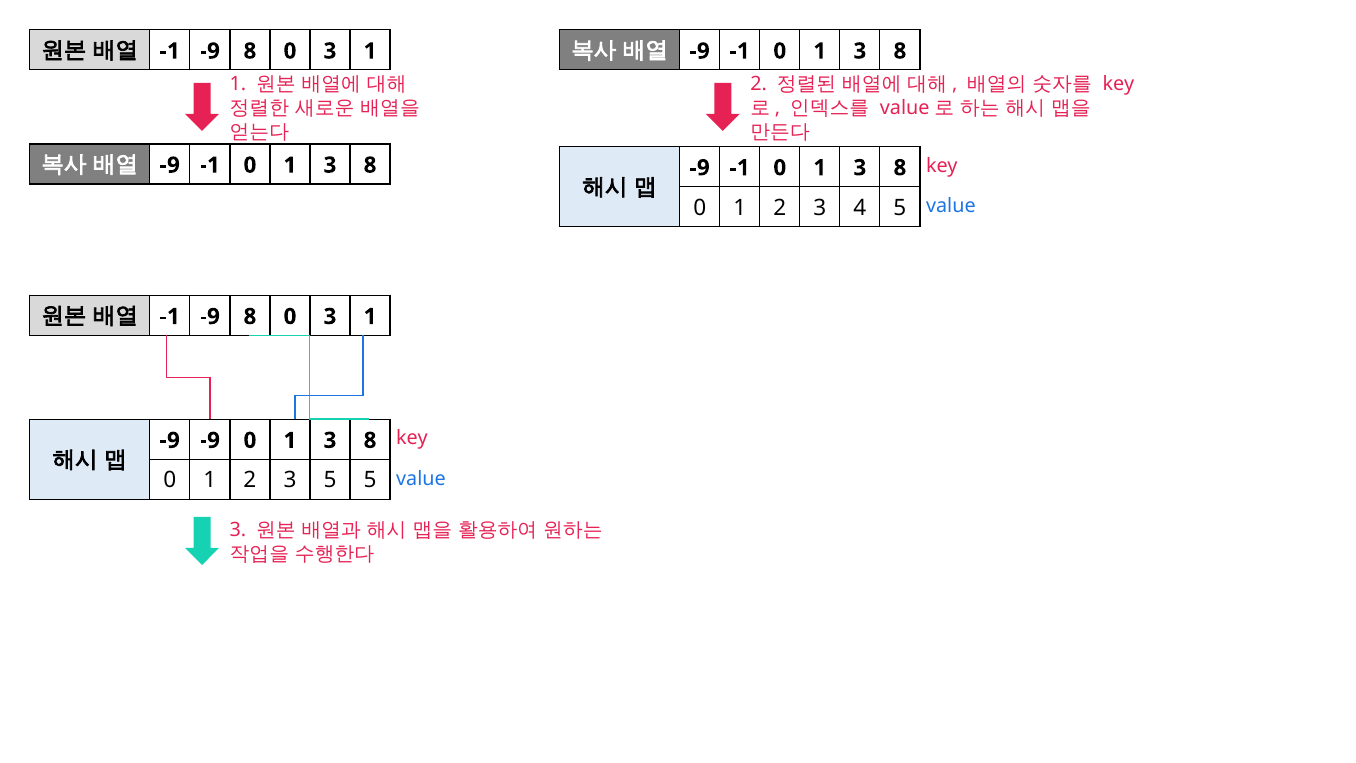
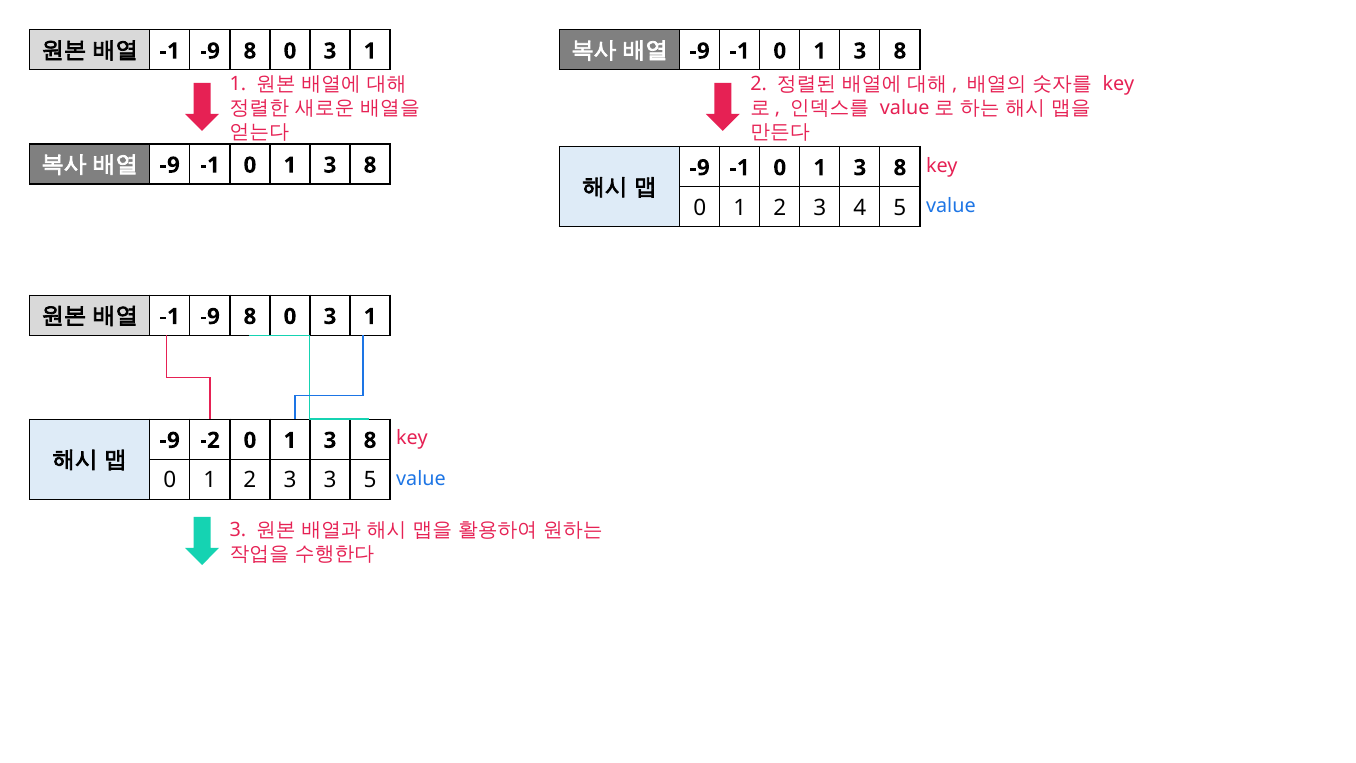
-9 -9: -9 -> -2 (210, 440)
3 5: 5 -> 3 (330, 480)
